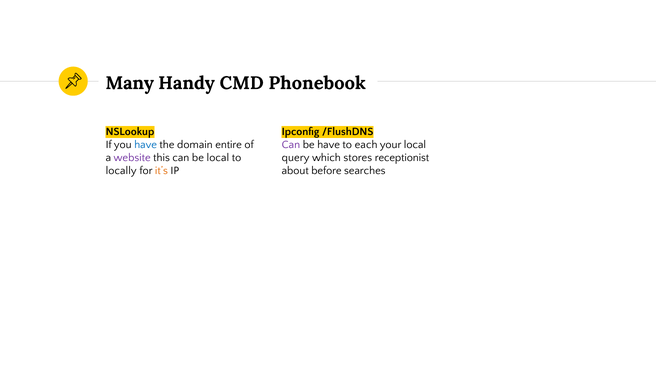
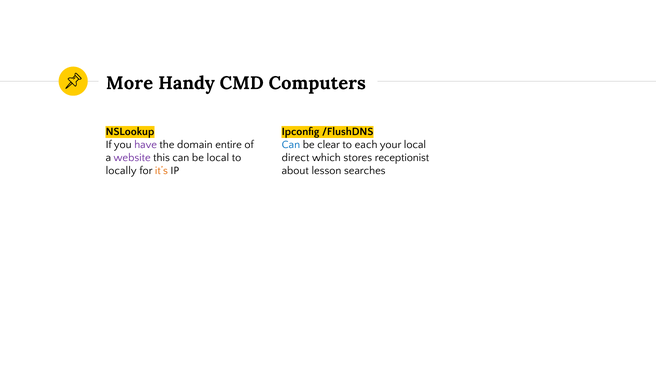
Many: Many -> More (129, 83)
Phonebook: Phonebook -> Computers (317, 83)
have colour: blue -> purple (146, 145)
Can colour: purple -> blue (291, 145)
be have: have -> clear (329, 145)
query: query -> direct (296, 158)
before: before -> lesson (326, 171)
